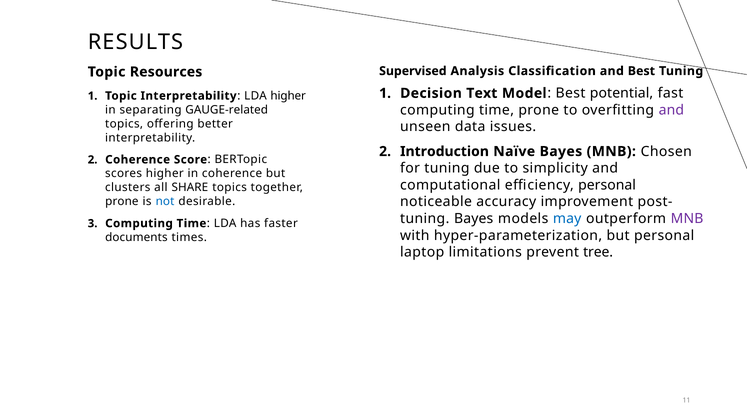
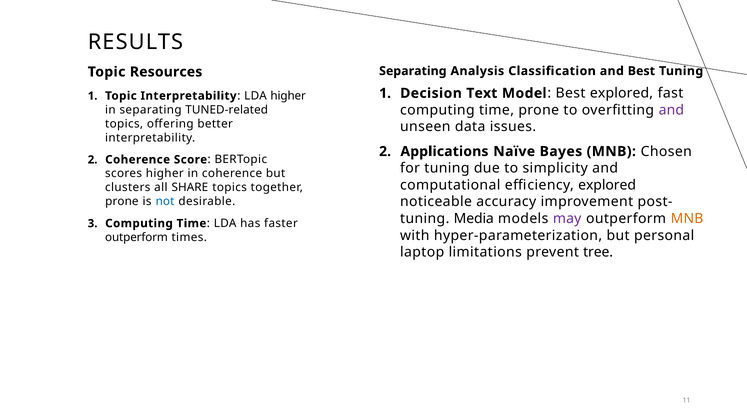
Supervised: Supervised -> Separating (413, 71)
Best potential: potential -> explored (622, 93)
GAUGE-related: GAUGE-related -> TUNED-related (227, 110)
Introduction: Introduction -> Applications (444, 151)
efficiency personal: personal -> explored (607, 185)
tuning Bayes: Bayes -> Media (474, 219)
may colour: blue -> purple (567, 219)
MNB colour: purple -> orange (687, 219)
documents: documents -> outperform (136, 237)
